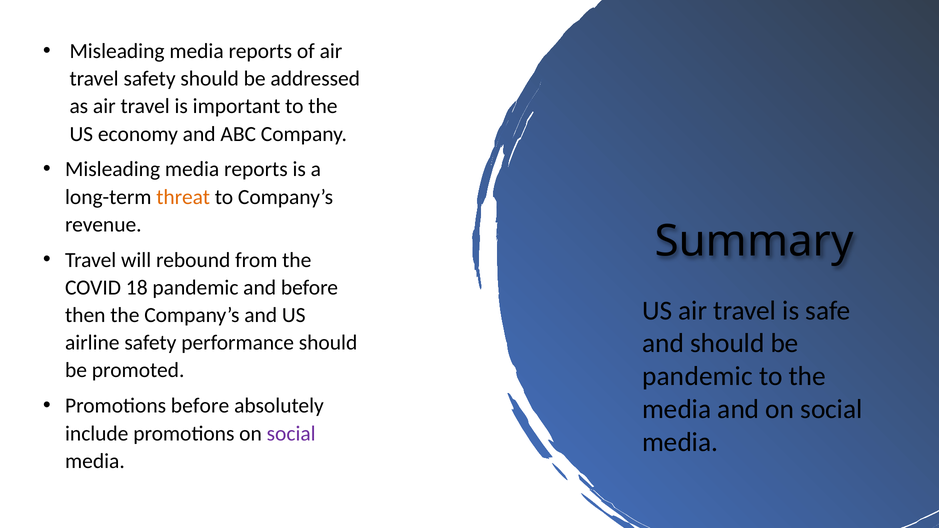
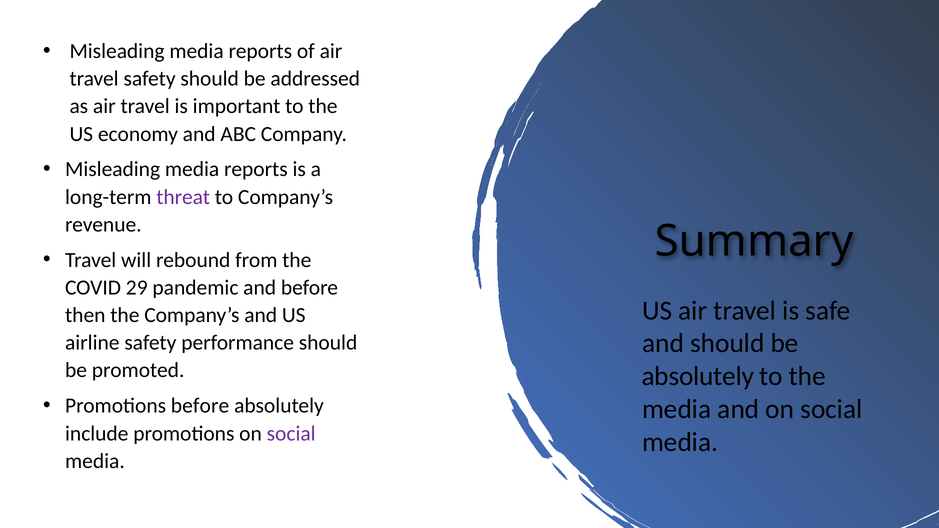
threat colour: orange -> purple (183, 197)
18: 18 -> 29 (137, 288)
pandemic: pandemic -> absolutely (698, 376)
